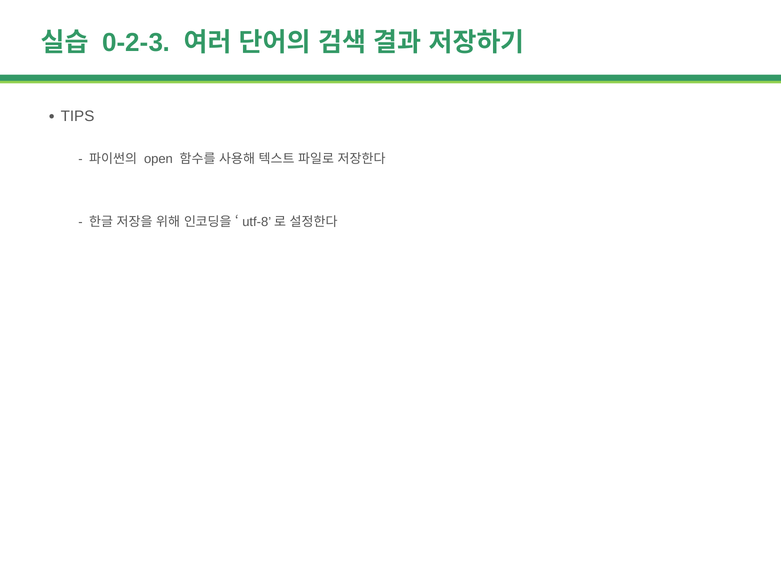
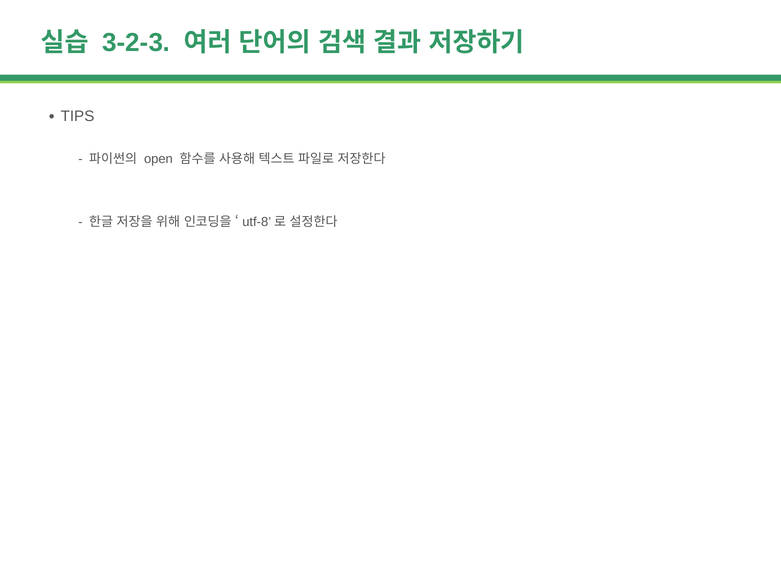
0-2-3: 0-2-3 -> 3-2-3 (136, 43)
